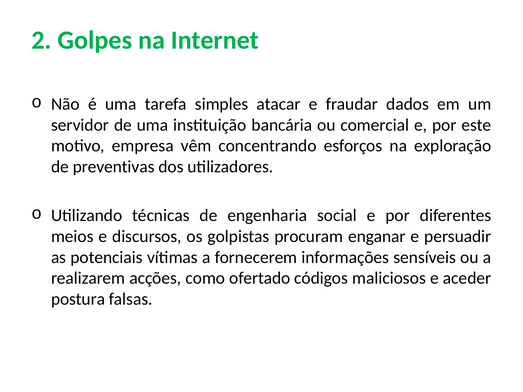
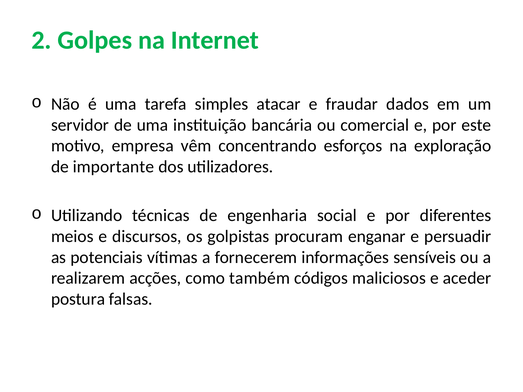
preventivas: preventivas -> importante (113, 167)
ofertado: ofertado -> também (260, 278)
